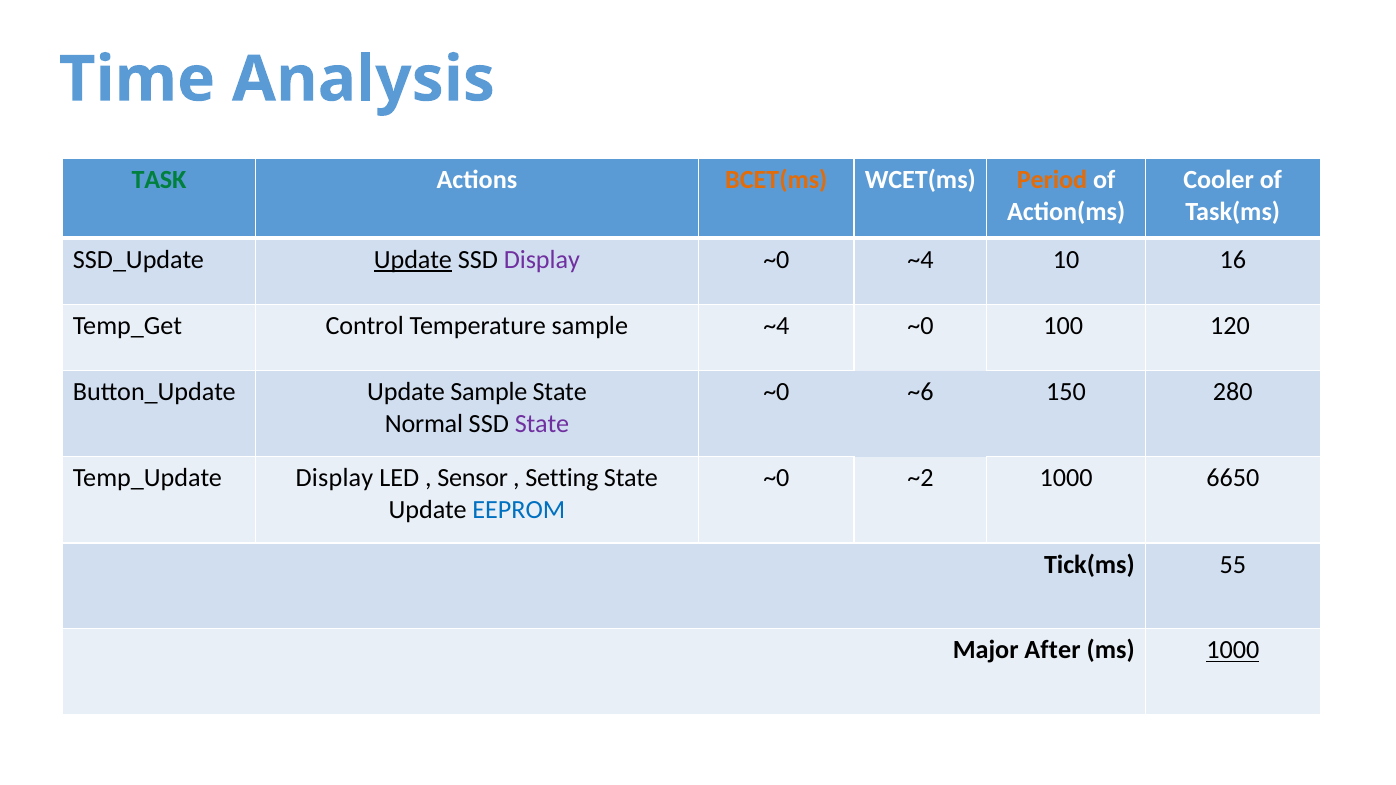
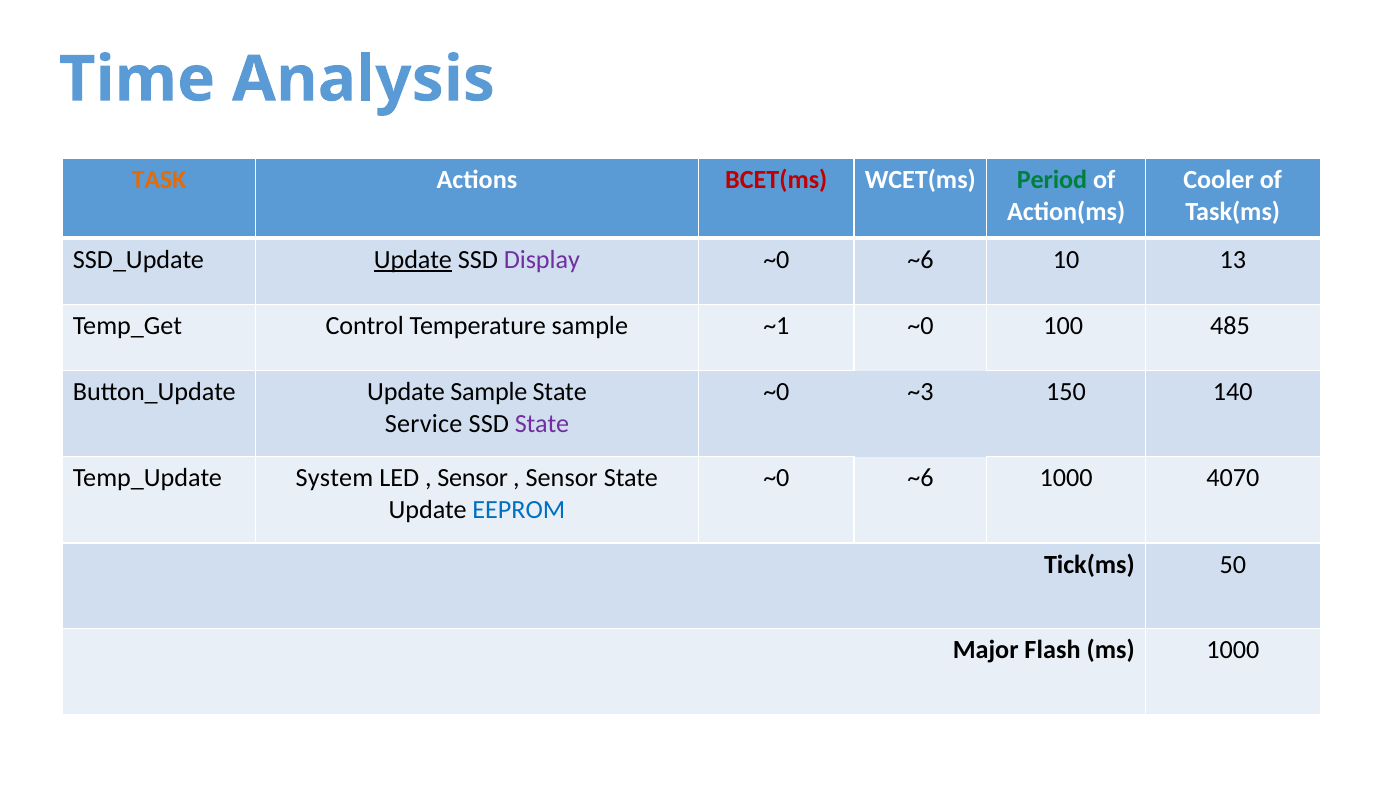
TASK colour: green -> orange (159, 180)
BCET(ms colour: orange -> red (776, 180)
Period colour: orange -> green (1052, 180)
~4: ~4 -> ~6 (920, 260)
16: 16 -> 13 (1233, 260)
sample ~4: ~4 -> ~1 (776, 326)
120: 120 -> 485 (1230, 326)
~6: ~6 -> ~3 (920, 392)
280: 280 -> 140 (1233, 392)
Normal: Normal -> Service (424, 424)
Display: Display -> System (334, 478)
Setting: Setting -> Sensor (562, 478)
~2: ~2 -> ~6 (920, 478)
6650: 6650 -> 4070 (1233, 478)
55: 55 -> 50 (1233, 565)
After: After -> Flash (1053, 650)
1000 underline: present -> none (1233, 650)
